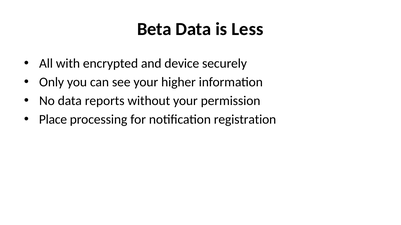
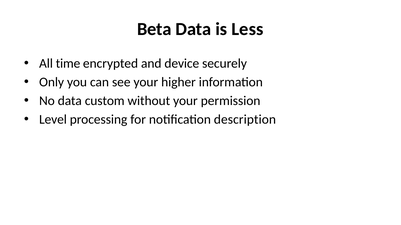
with: with -> time (68, 64)
reports: reports -> custom (105, 101)
Place: Place -> Level (53, 120)
registration: registration -> description (245, 120)
